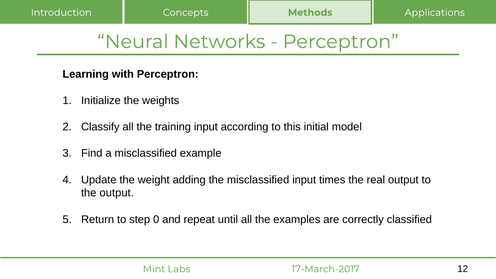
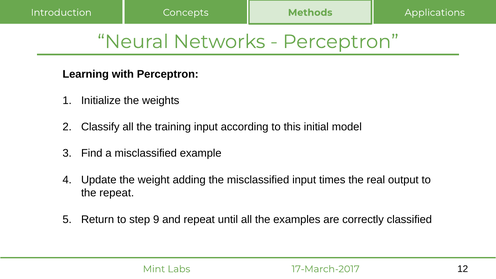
the output: output -> repeat (117, 193)
0: 0 -> 9 (156, 219)
